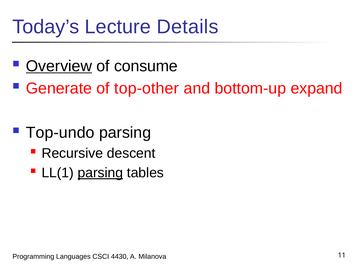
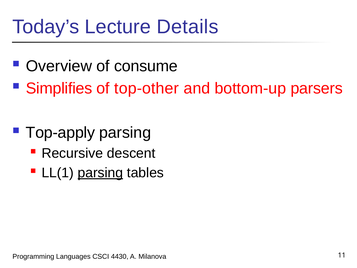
Overview underline: present -> none (59, 66)
Generate: Generate -> Simplifies (59, 88)
expand: expand -> parsers (317, 88)
Top-undo: Top-undo -> Top-apply (60, 133)
